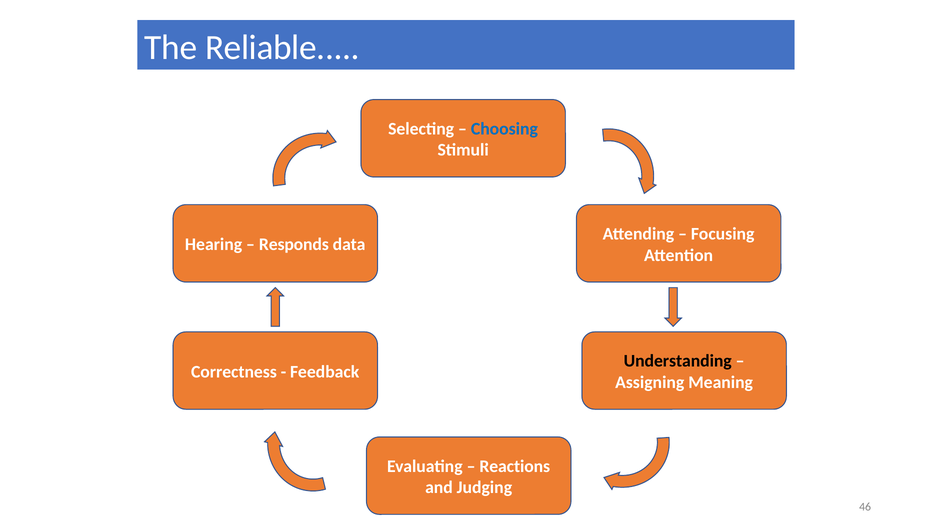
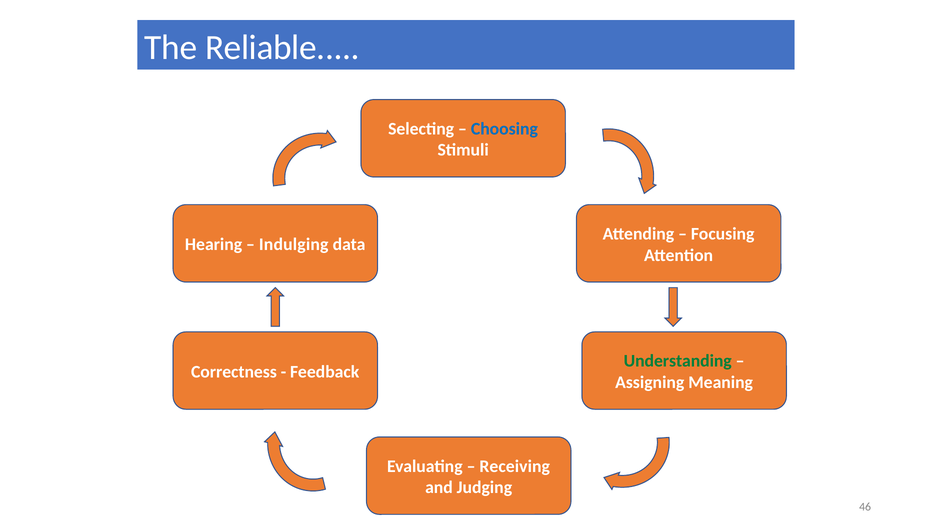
Responds: Responds -> Indulging (294, 244)
Understanding colour: black -> green (678, 361)
Reactions: Reactions -> Receiving (515, 466)
